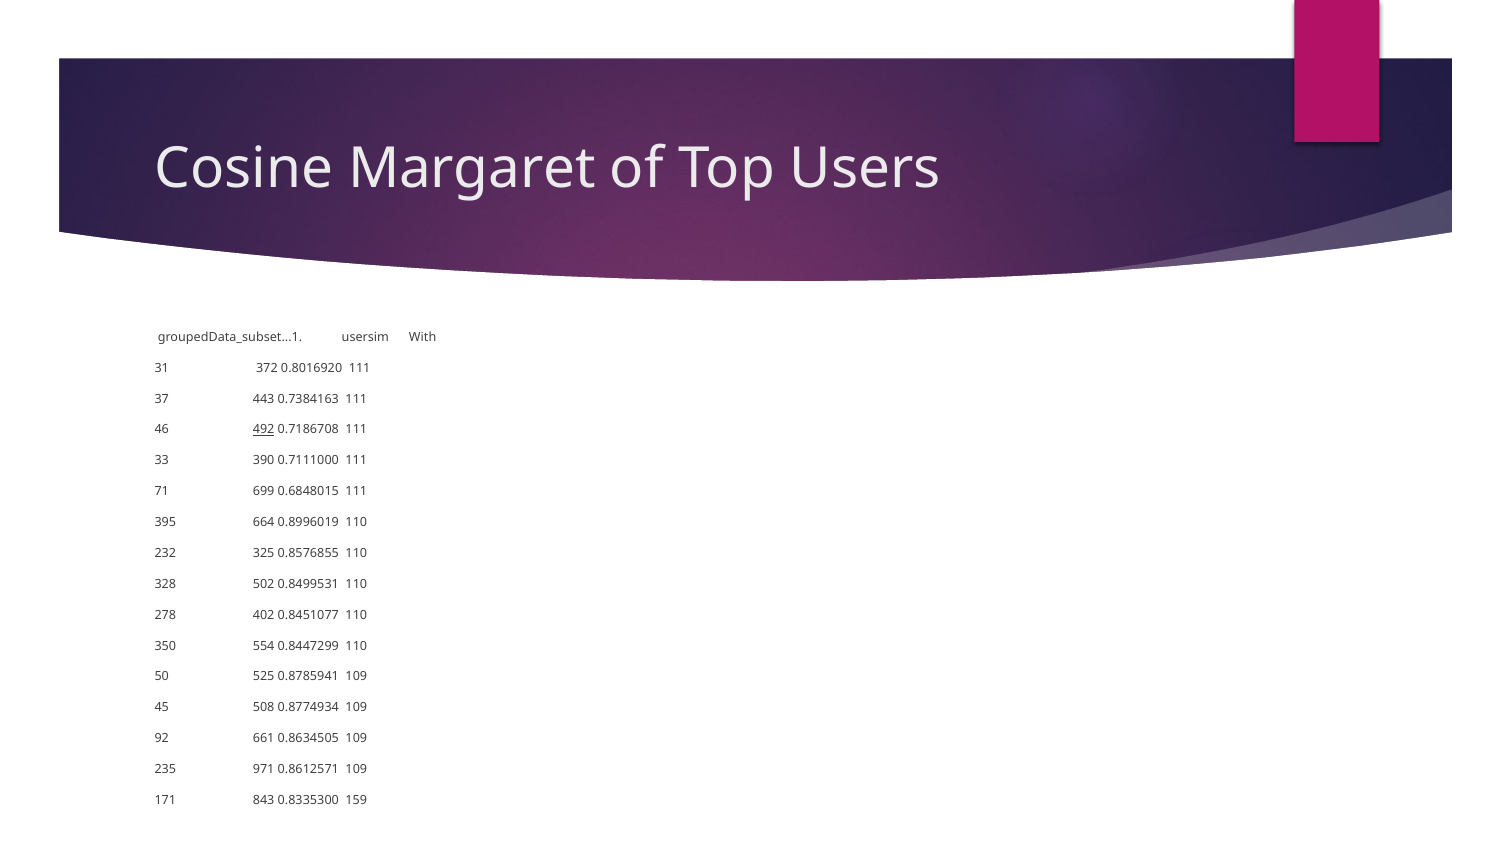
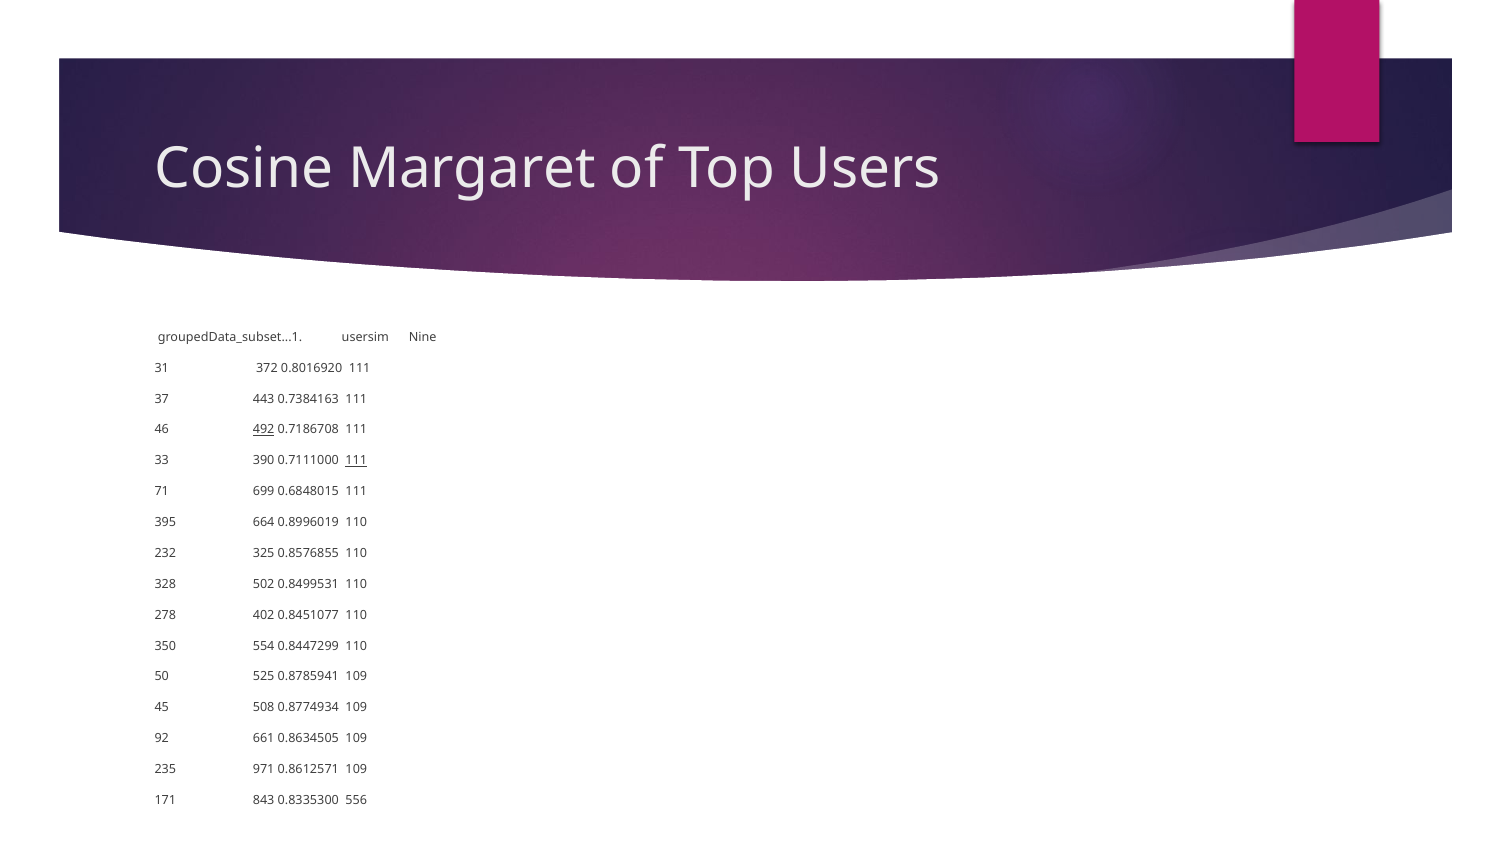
With: With -> Nine (423, 337)
111 underline: none -> present (356, 460)
159: 159 -> 556 (356, 800)
